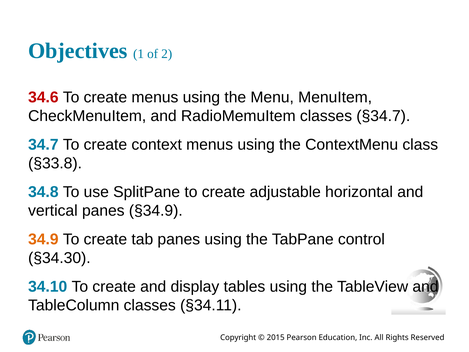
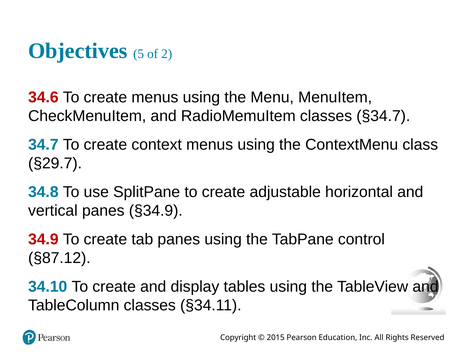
1: 1 -> 5 (139, 54)
§33.8: §33.8 -> §29.7 (55, 163)
34.9 colour: orange -> red (43, 239)
§34.30: §34.30 -> §87.12 (59, 258)
